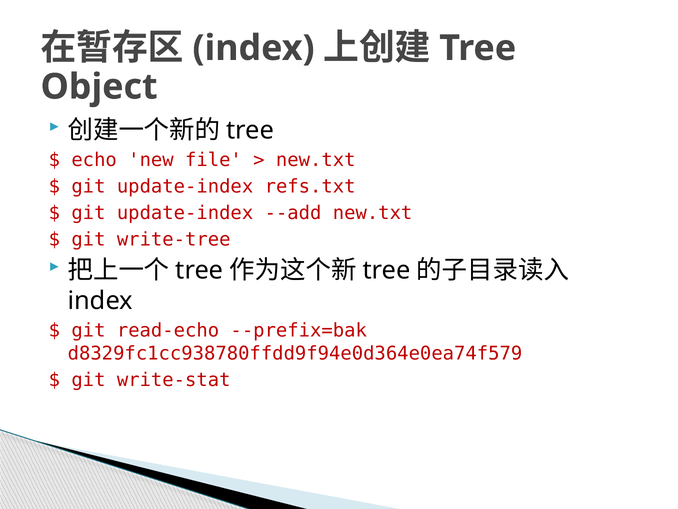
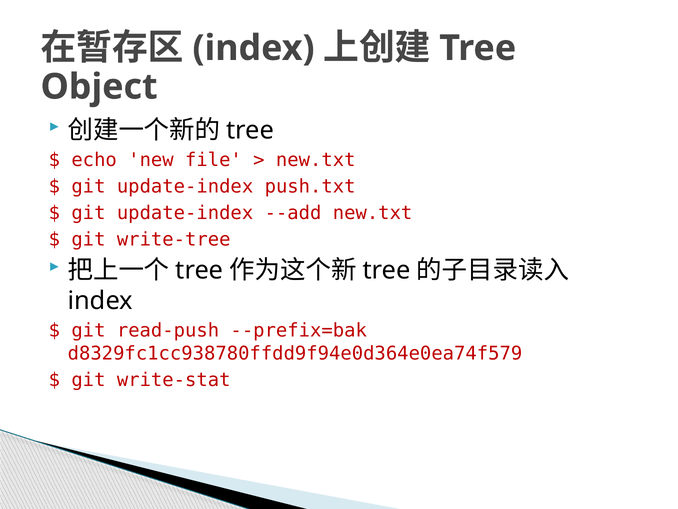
refs.txt: refs.txt -> push.txt (310, 186)
read-echo: read-echo -> read-push (168, 330)
